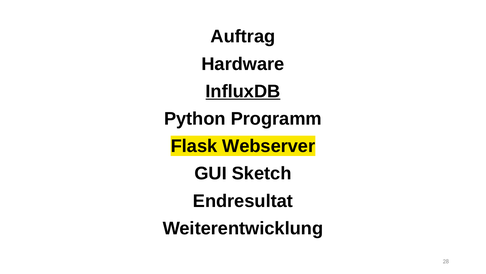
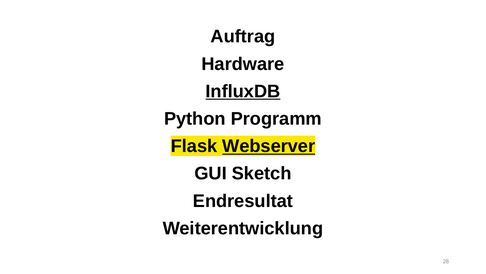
Webserver underline: none -> present (269, 146)
